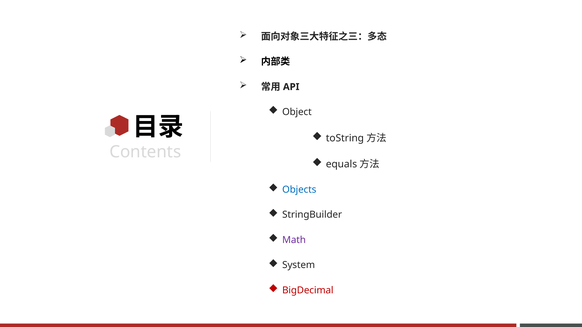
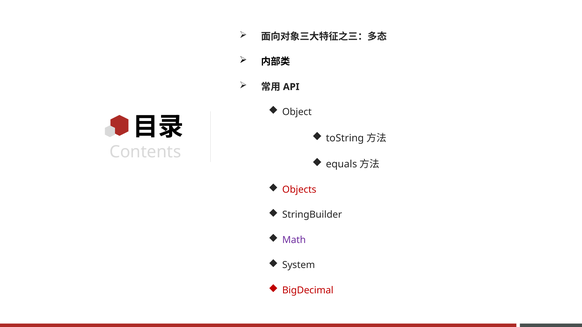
Objects colour: blue -> red (299, 190)
